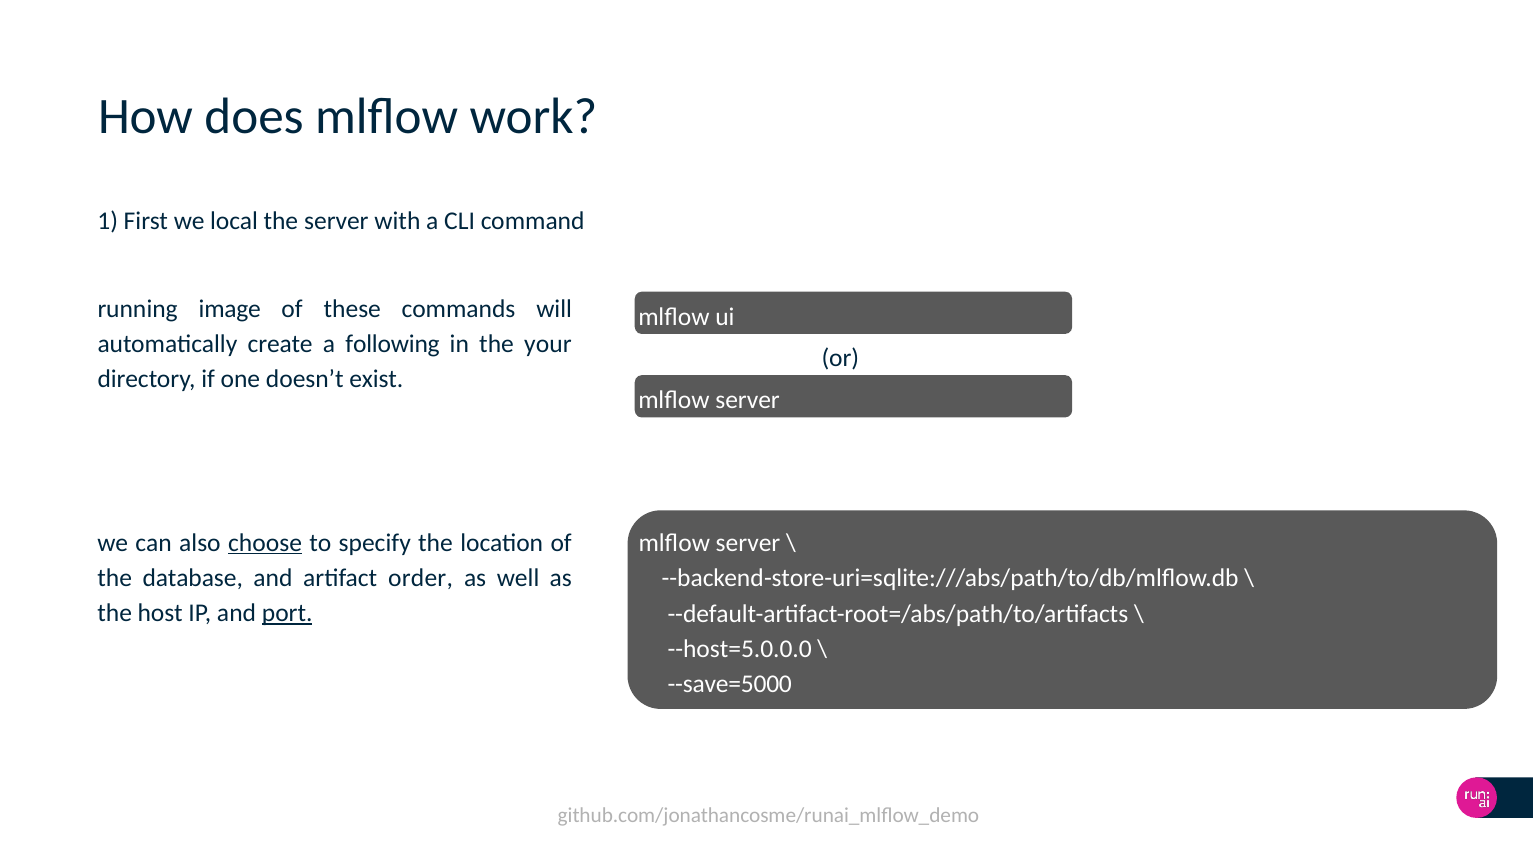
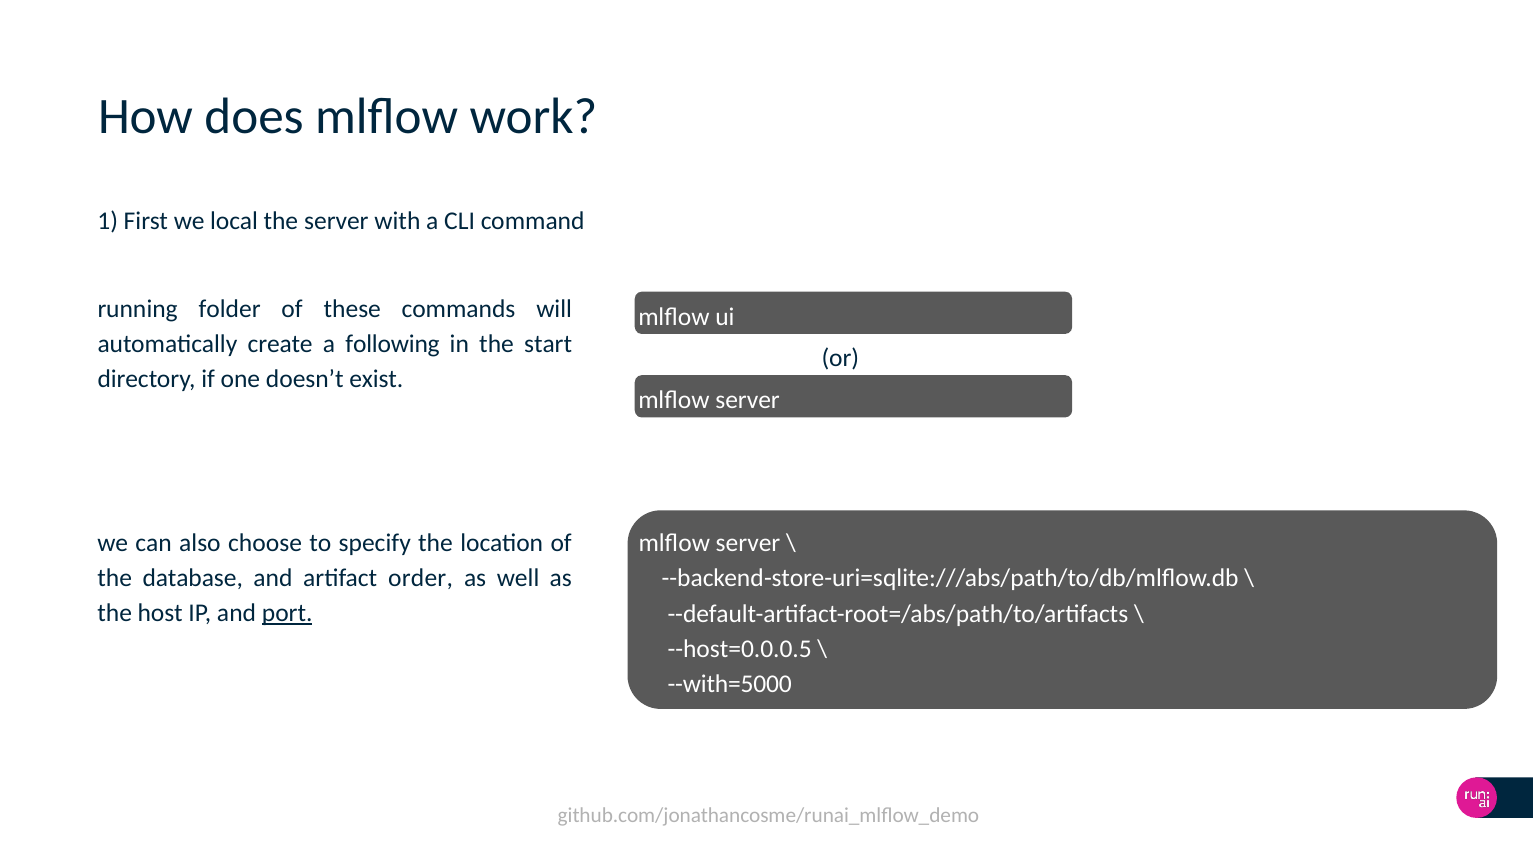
image: image -> folder (230, 309)
your: your -> start (548, 344)
choose underline: present -> none (265, 543)
--host=5.0.0.0: --host=5.0.0.0 -> --host=0.0.0.5 (740, 649)
--save=5000: --save=5000 -> --with=5000 (730, 684)
